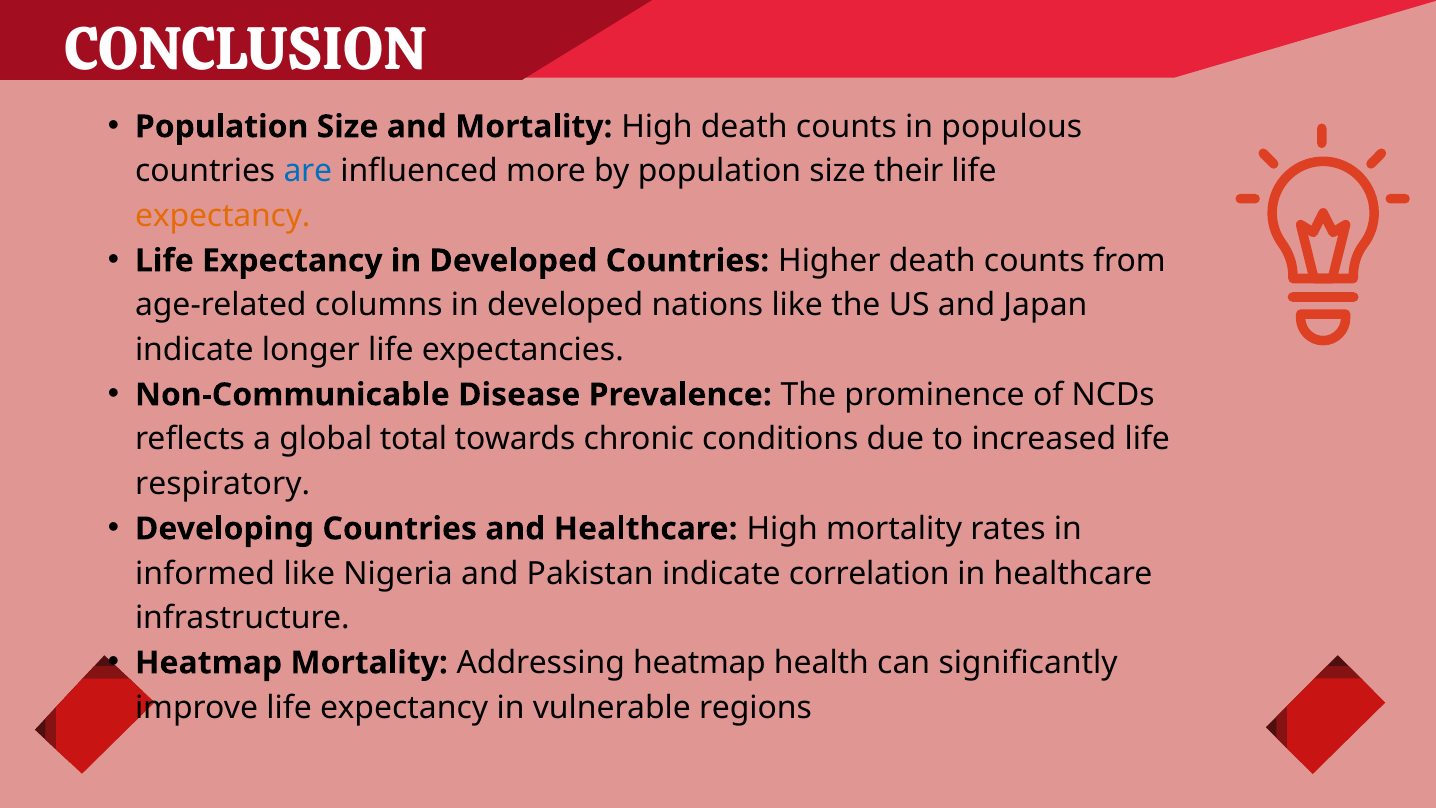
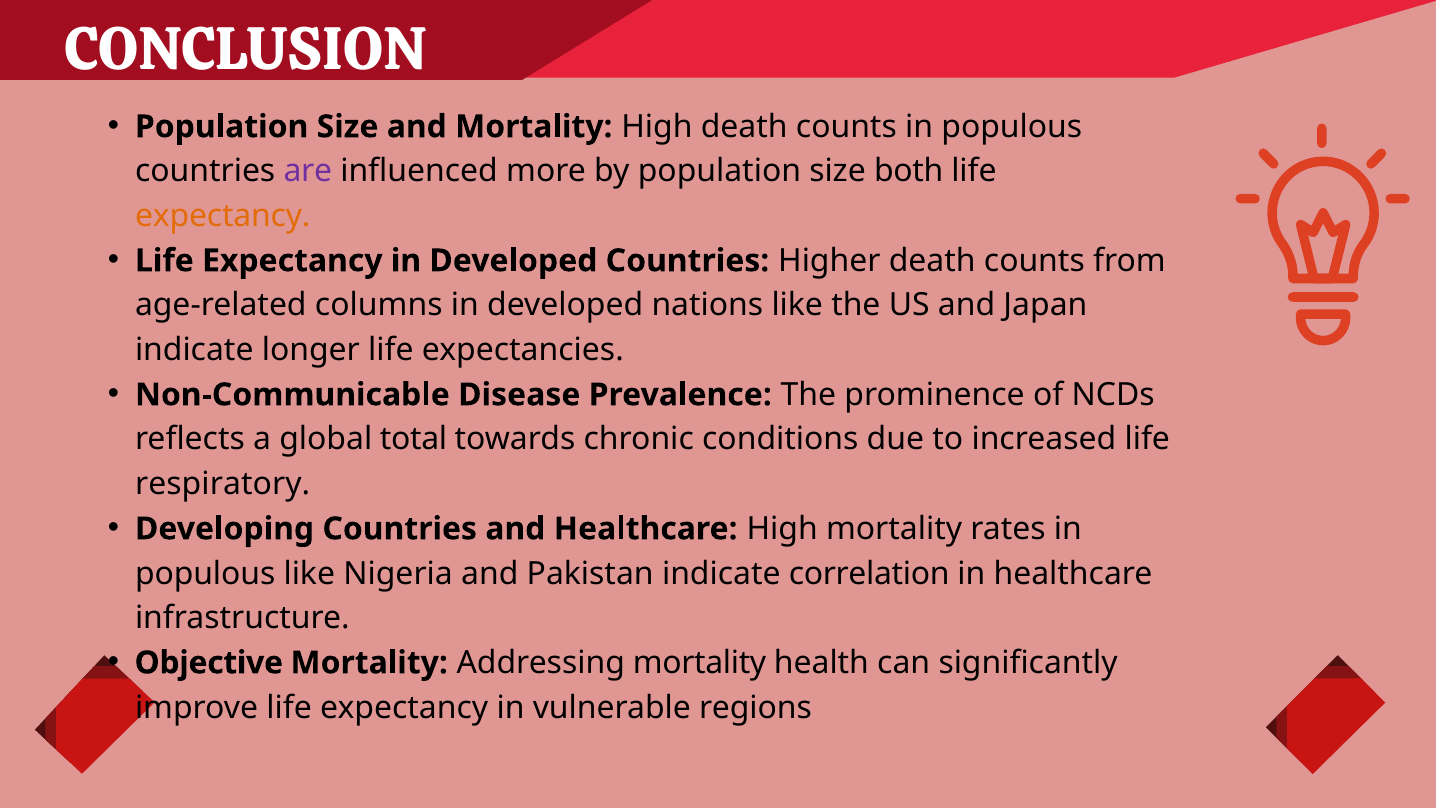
are colour: blue -> purple (308, 171)
their: their -> both (909, 171)
informed: informed -> populous (205, 573)
Heatmap: Heatmap -> Objective (209, 663)
Addressing heatmap: heatmap -> mortality (700, 663)
